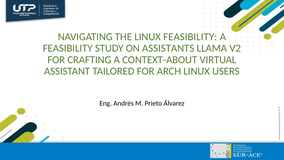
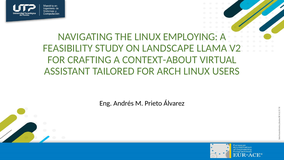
LINUX FEASIBILITY: FEASIBILITY -> EMPLOYING (190, 37)
ASSISTANTS: ASSISTANTS -> LANDSCAPE (168, 48)
